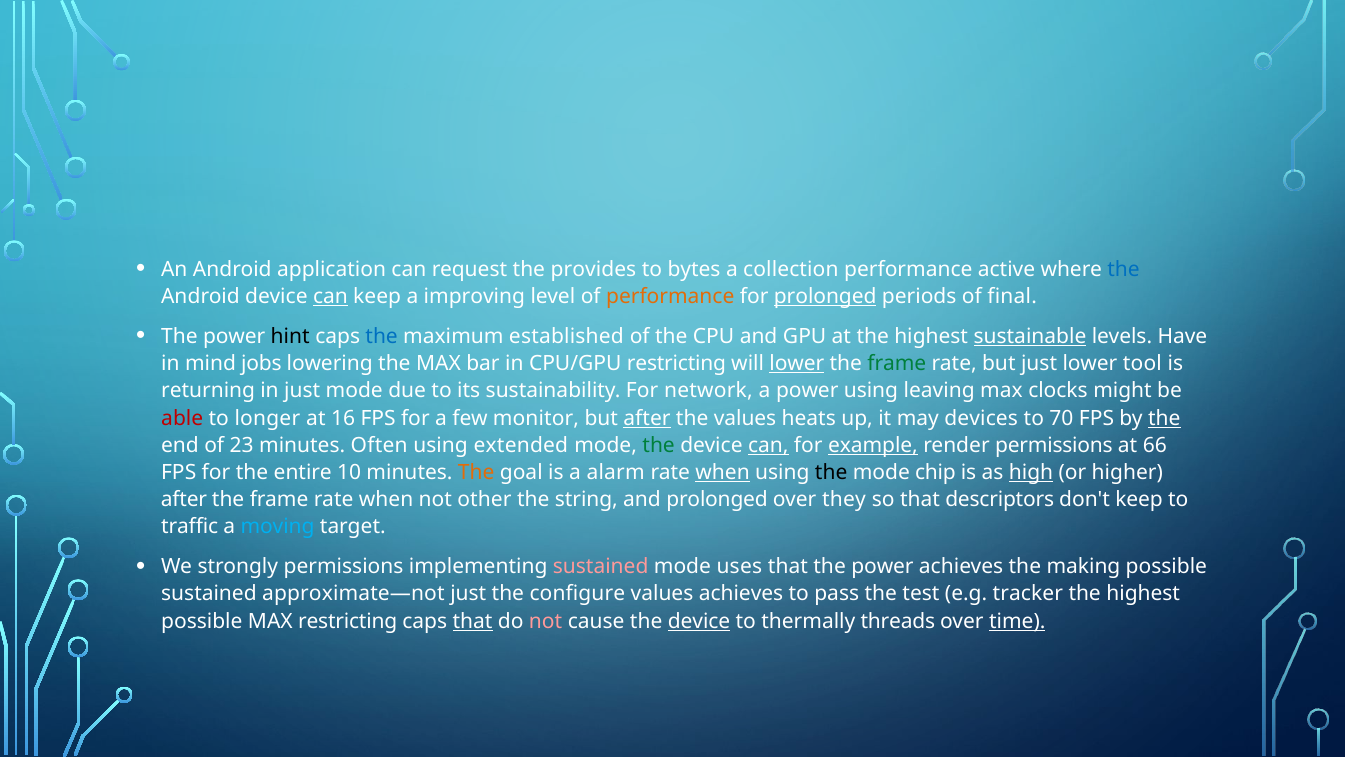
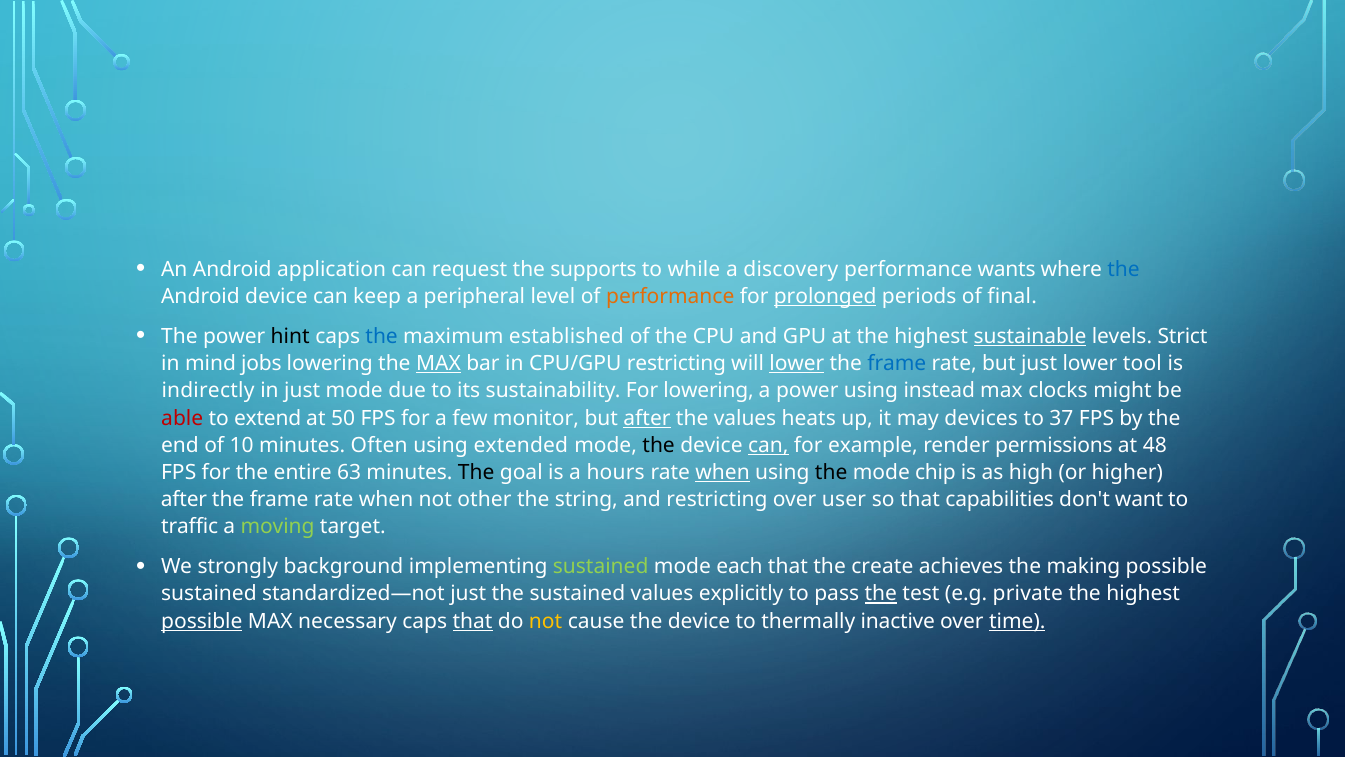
provides: provides -> supports (594, 269)
bytes: bytes -> while (694, 269)
collection: collection -> discovery (791, 269)
active: active -> wants (1007, 269)
can underline: present -> none (330, 296)
improving: improving -> peripheral (474, 296)
Have: Have -> Strict (1183, 336)
MAX underline: none -> present (438, 363)
frame colour: green -> blue (897, 363)
returning: returning -> indirectly (208, 391)
For network: network -> lowering (709, 391)
leaving: leaving -> instead (939, 391)
longer: longer -> extend (268, 418)
16: 16 -> 50 (343, 418)
70: 70 -> 37 (1061, 418)
the underline: present -> none (1164, 418)
23: 23 -> 10 (242, 445)
the colour: green -> black (659, 445)
example underline: present -> none (873, 445)
66: 66 -> 48 (1155, 445)
10: 10 -> 63 (349, 472)
The colour: orange -> black (476, 472)
alarm: alarm -> hours (616, 472)
high underline: present -> none (1031, 472)
and prolonged: prolonged -> restricting (717, 500)
they: they -> user (844, 500)
descriptors: descriptors -> capabilities (1000, 500)
don't keep: keep -> want (1139, 500)
moving colour: light blue -> light green (277, 527)
strongly permissions: permissions -> background (344, 566)
sustained colour: pink -> light green (601, 566)
uses: uses -> each (740, 566)
that the power: power -> create (882, 566)
approximate—not: approximate—not -> standardized—not (353, 594)
the configure: configure -> sustained (577, 594)
values achieves: achieves -> explicitly (741, 594)
the underline: none -> present (881, 594)
tracker: tracker -> private (1028, 594)
possible underline: none -> present (202, 621)
MAX restricting: restricting -> necessary (347, 621)
not colour: pink -> yellow (546, 621)
device underline: present -> none (699, 621)
threads: threads -> inactive (898, 621)
